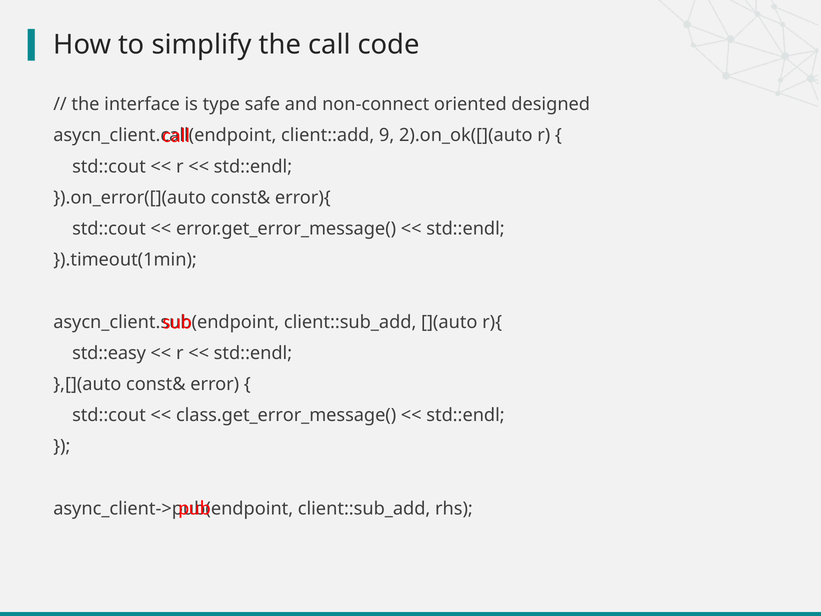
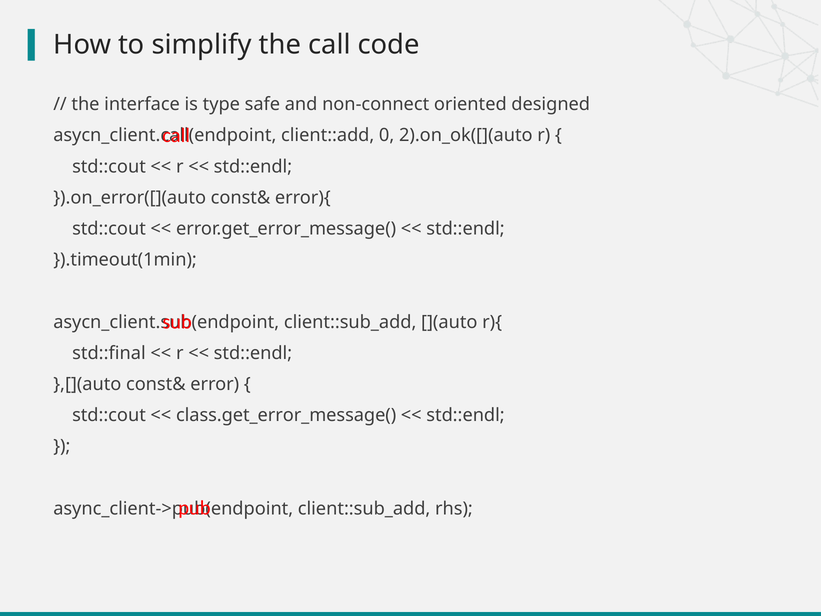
9: 9 -> 0 (387, 135)
std::easy: std::easy -> std::final (109, 353)
